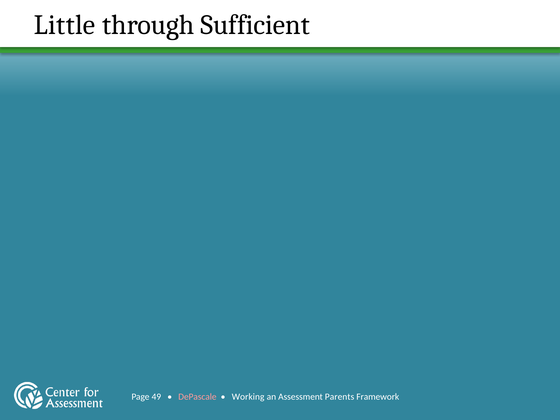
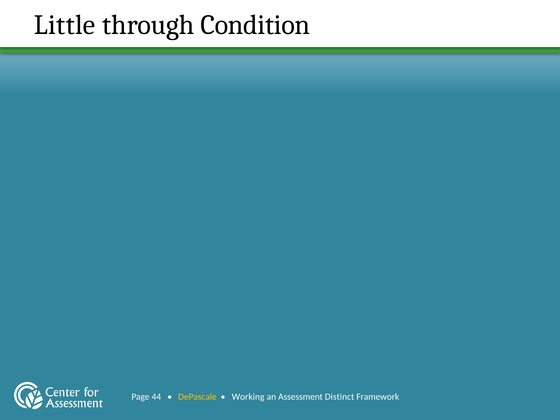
Sufficient: Sufficient -> Condition (255, 25)
49: 49 -> 44 (156, 397)
DePascale colour: pink -> yellow (197, 397)
Parents: Parents -> Distinct (340, 397)
